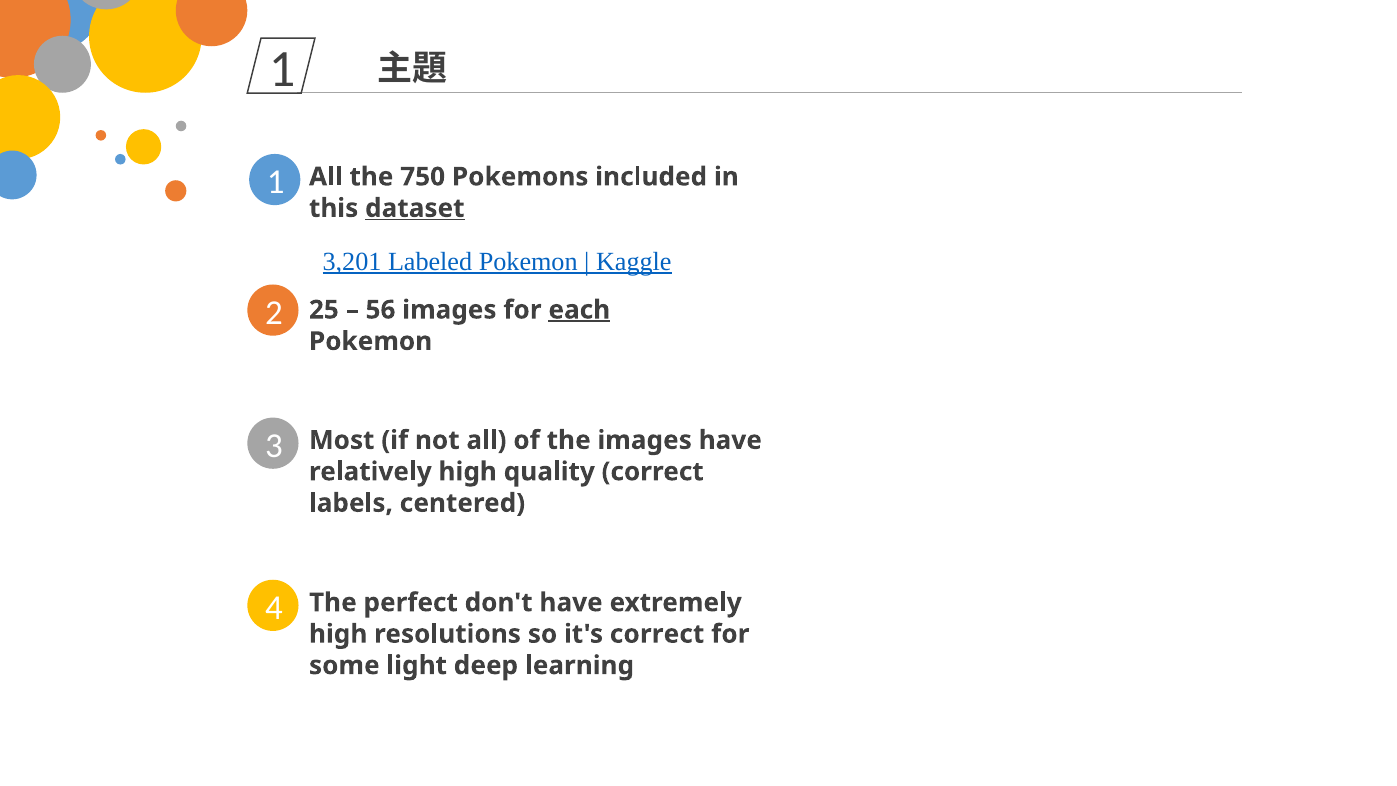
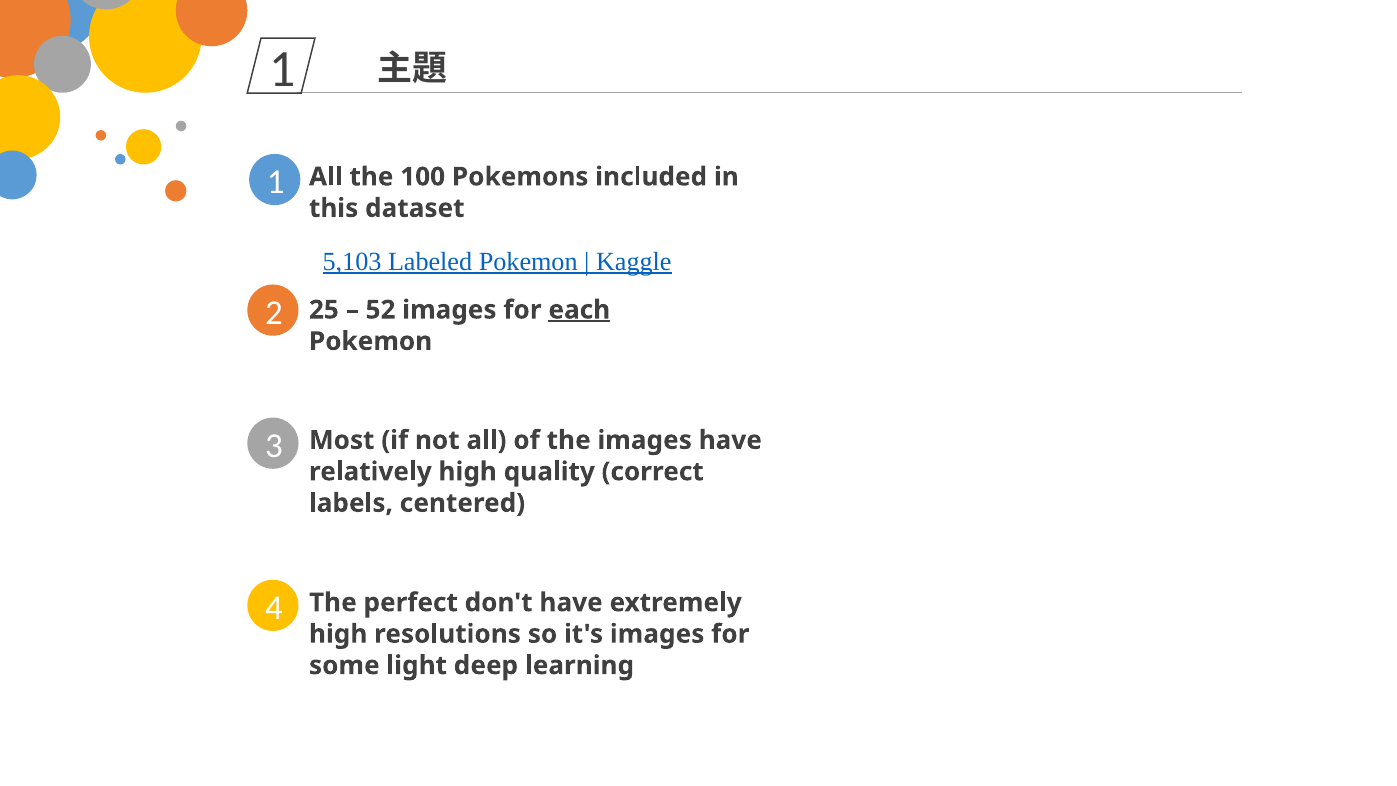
750: 750 -> 100 (423, 177)
dataset underline: present -> none (415, 208)
3,201: 3,201 -> 5,103 (352, 261)
56: 56 -> 52 (380, 310)
it's correct: correct -> images (657, 634)
